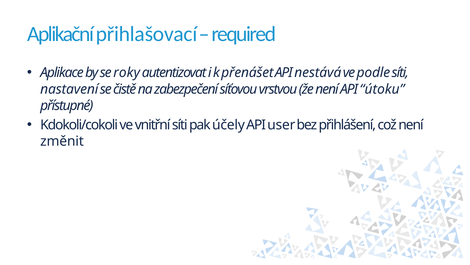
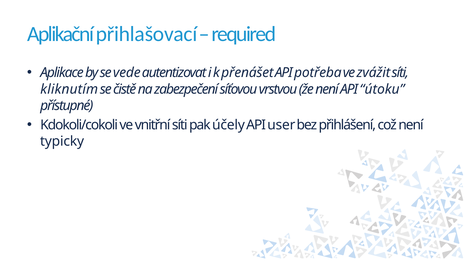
roky: roky -> vede (127, 73)
nestává: nestává -> potřeba (318, 73)
podle: podle -> zvážit (373, 73)
nastavení: nastavení -> kliknutím (69, 89)
změnit: změnit -> typicky (62, 141)
